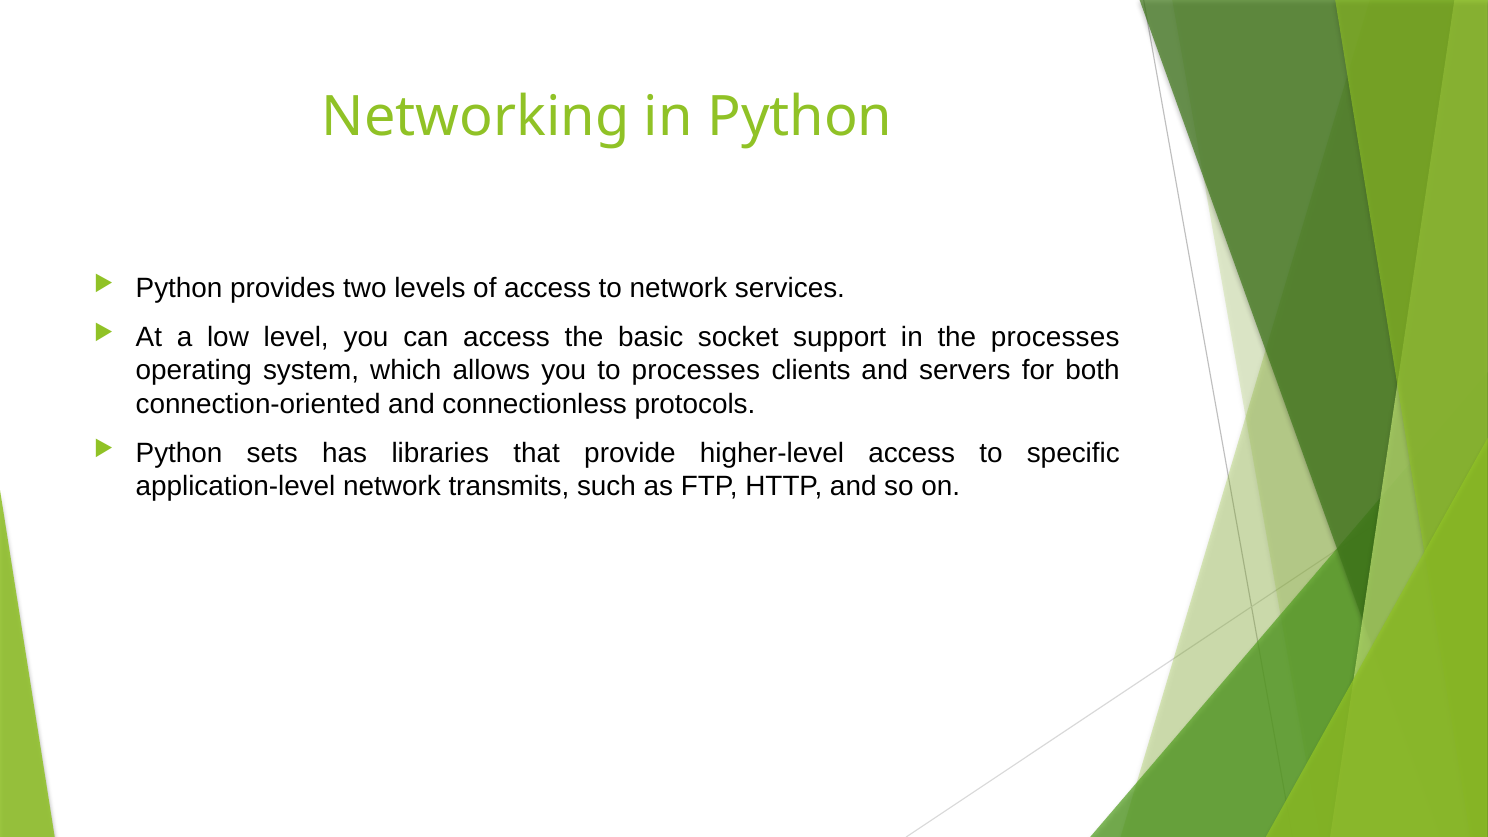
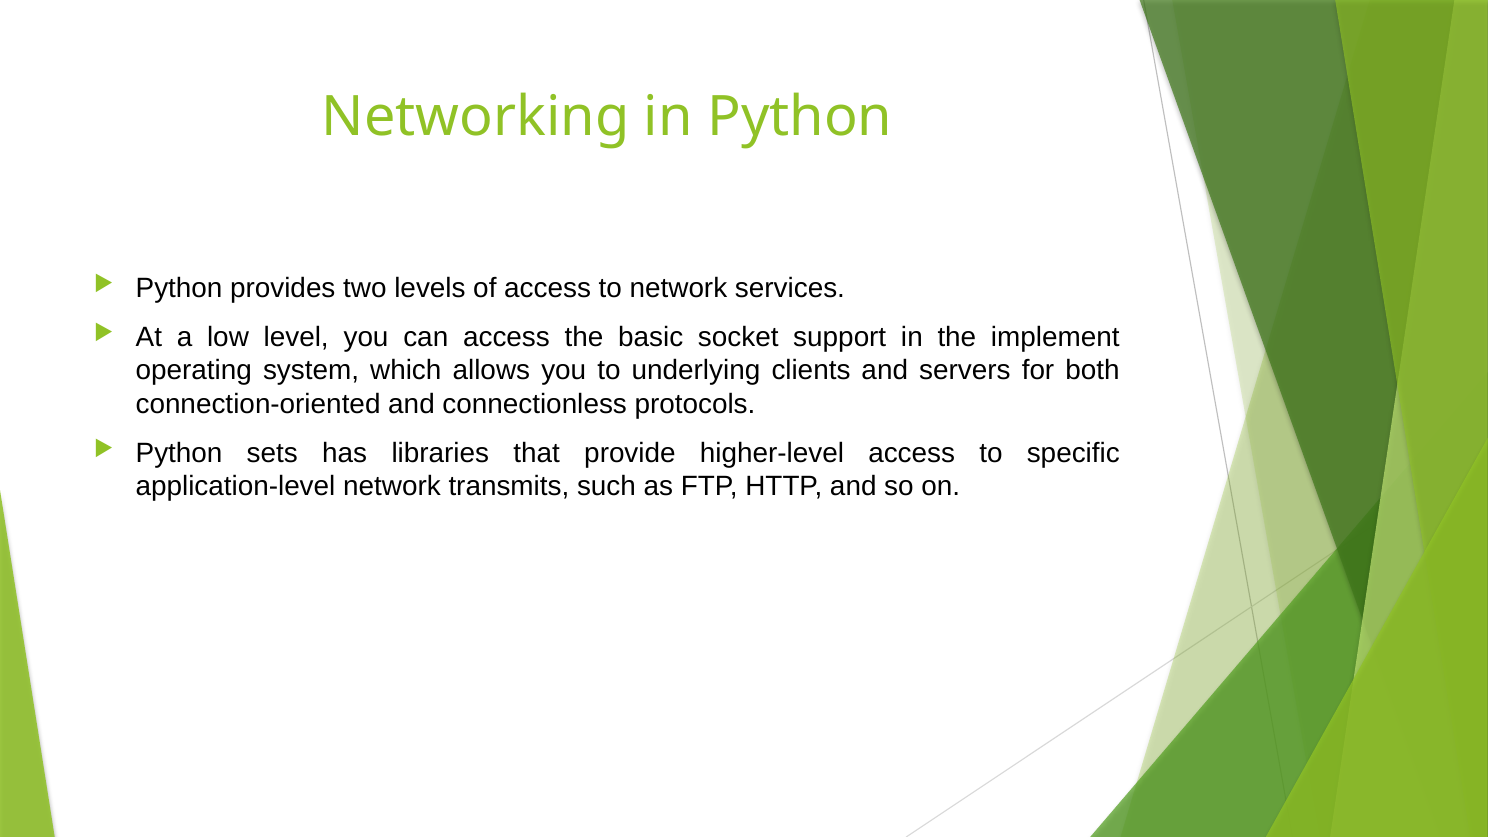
the processes: processes -> implement (1055, 337)
to processes: processes -> underlying (696, 370)
